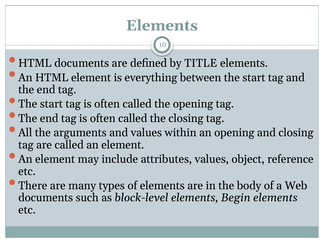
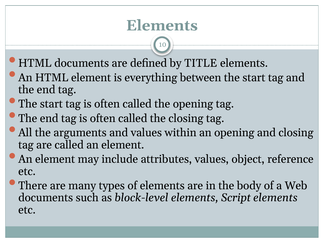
Begin: Begin -> Script (236, 198)
